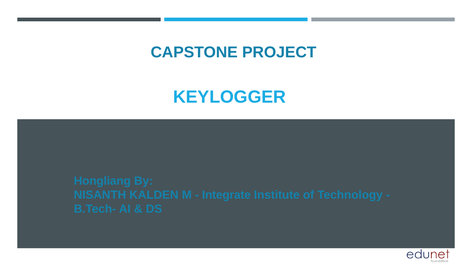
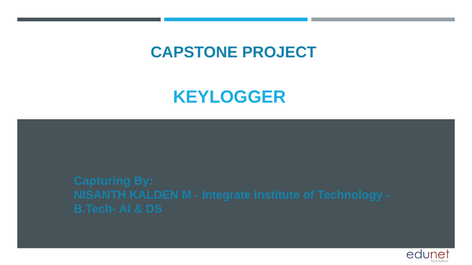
Hongliang: Hongliang -> Capturing (102, 181)
